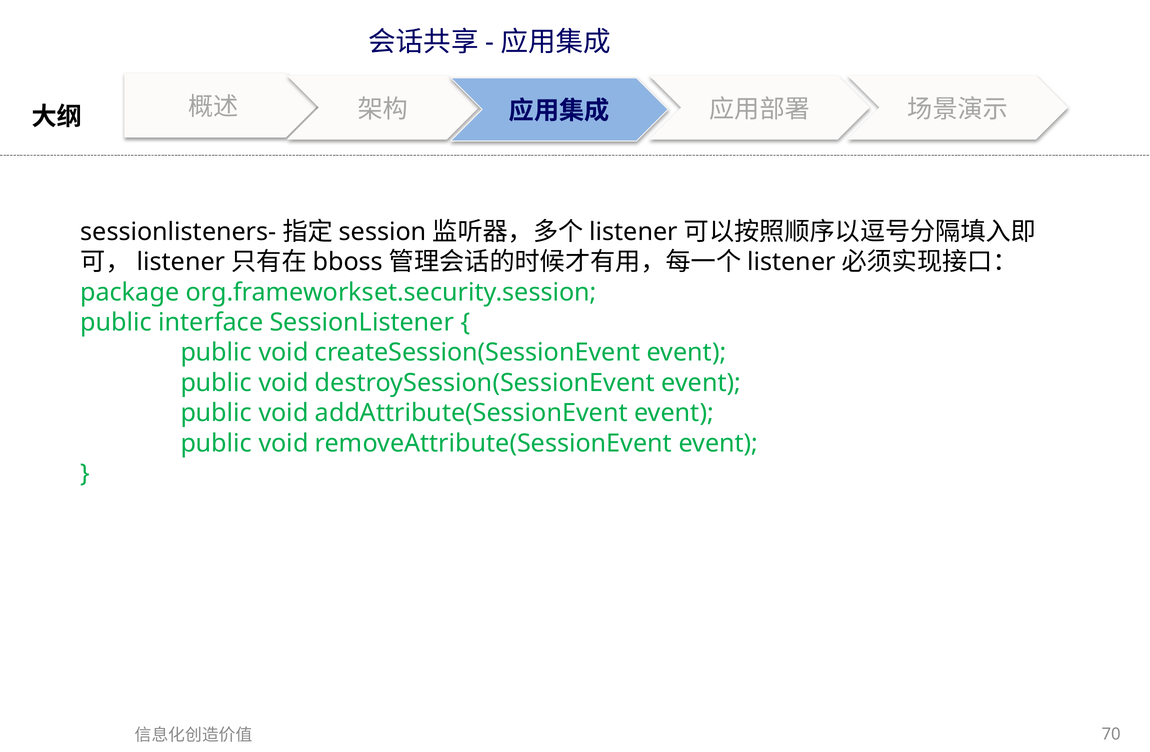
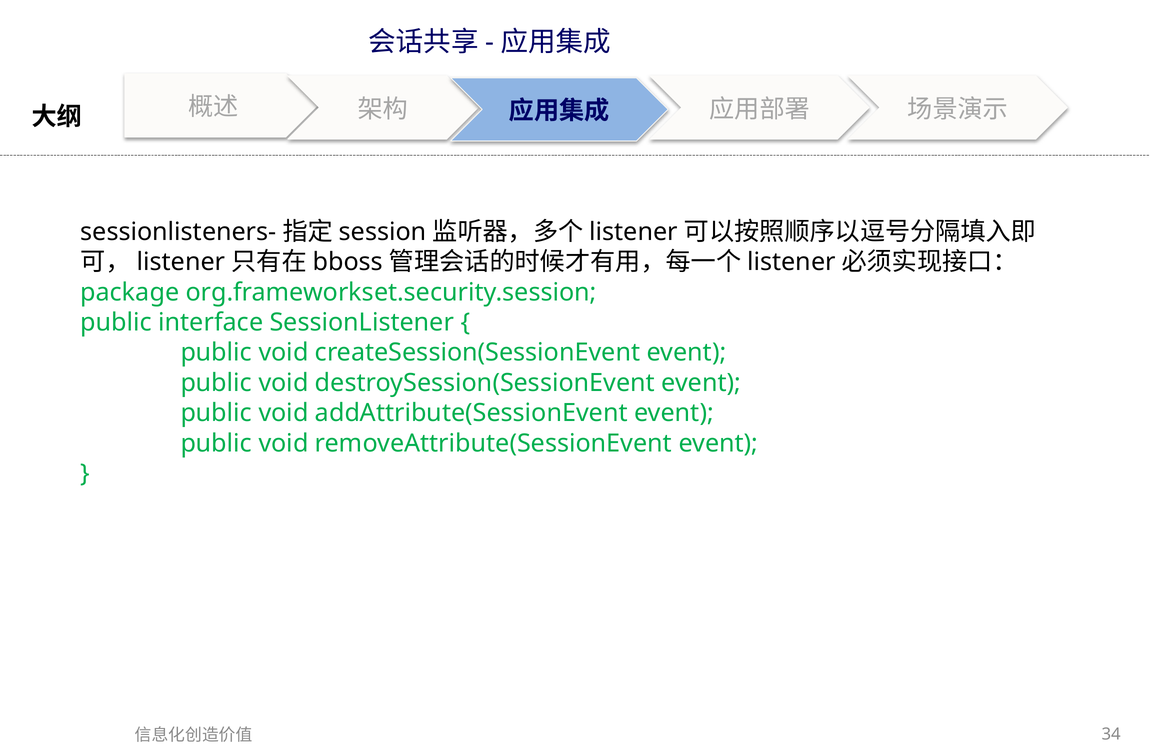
70: 70 -> 34 (1111, 734)
